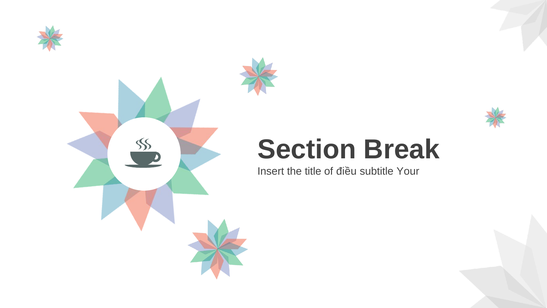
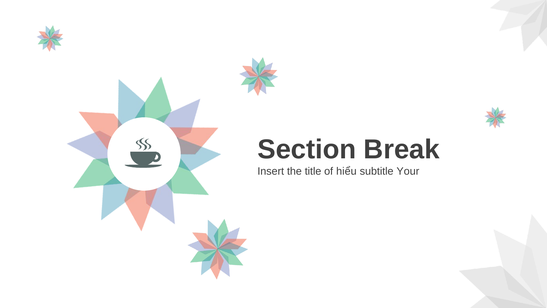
điều: điều -> hiểu (346, 171)
